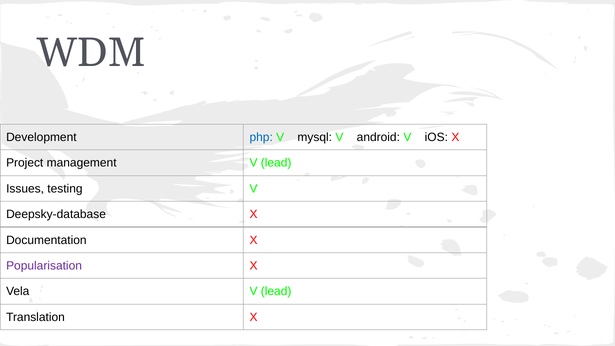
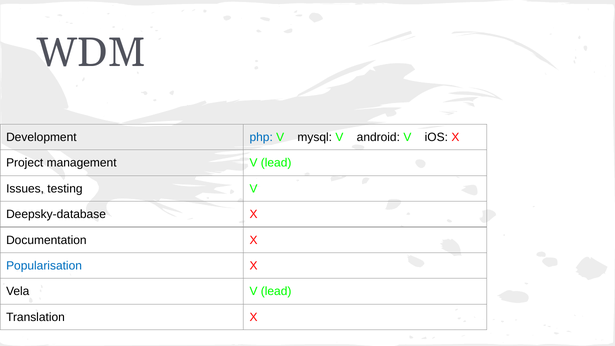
Popularisation colour: purple -> blue (44, 266)
